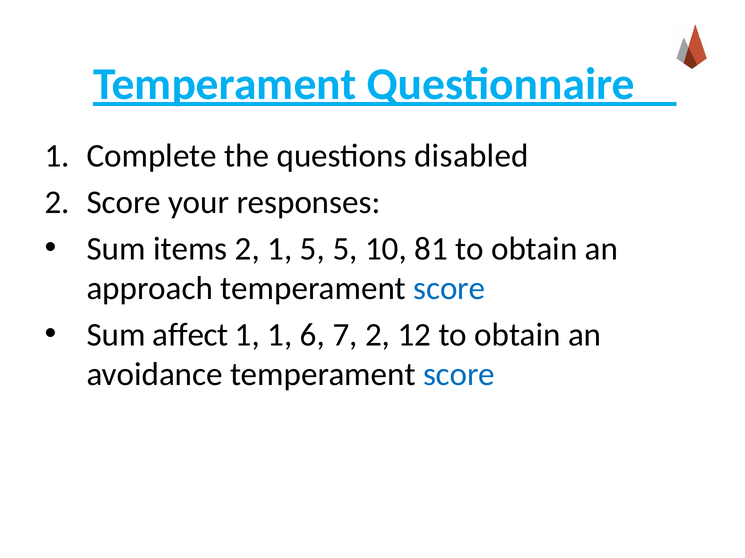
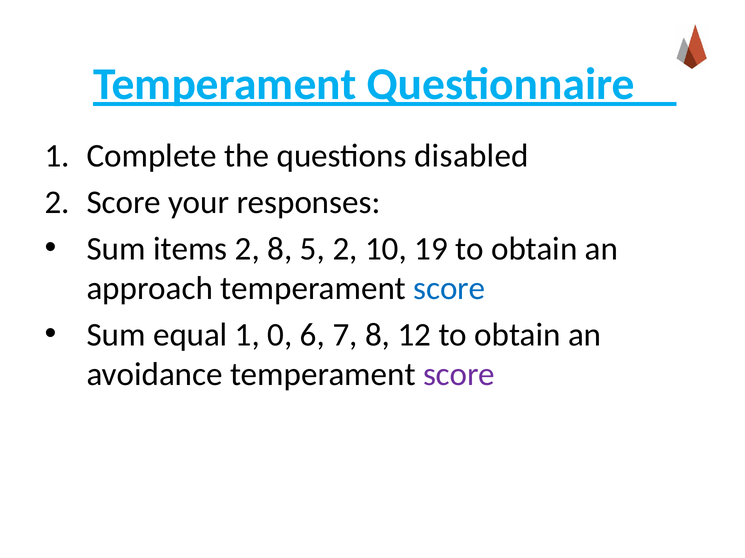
2 1: 1 -> 8 (280, 249)
5 5: 5 -> 2 (345, 249)
81: 81 -> 19 (431, 249)
affect: affect -> equal (190, 335)
1 1: 1 -> 0 (280, 335)
7 2: 2 -> 8 (378, 335)
score colour: blue -> purple (459, 375)
